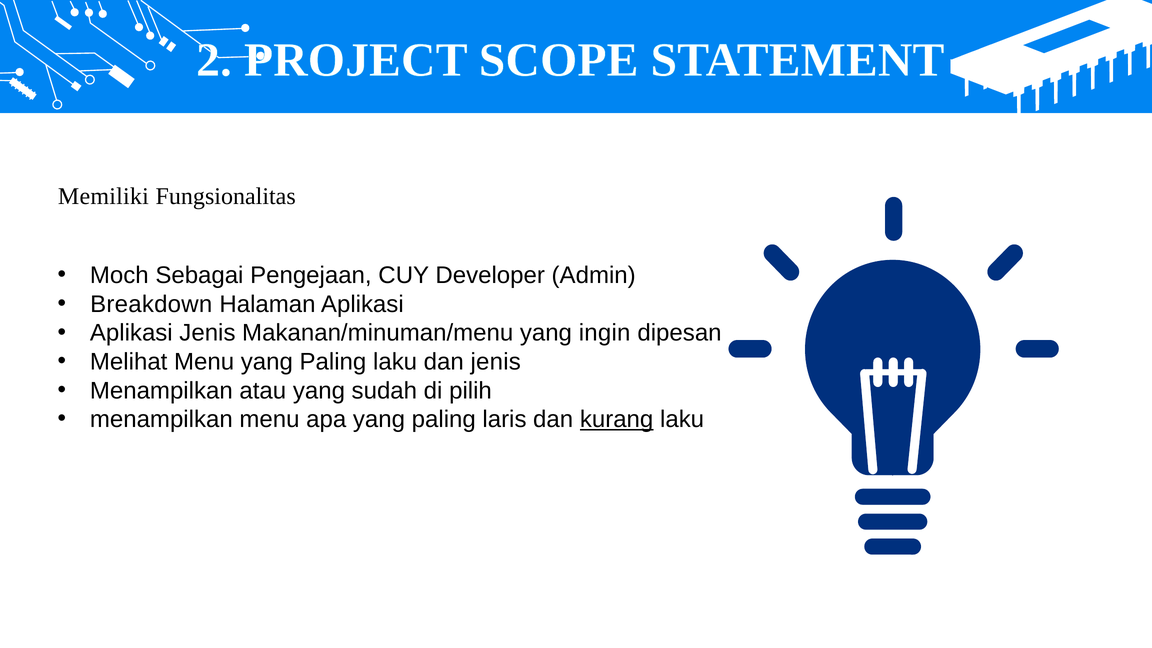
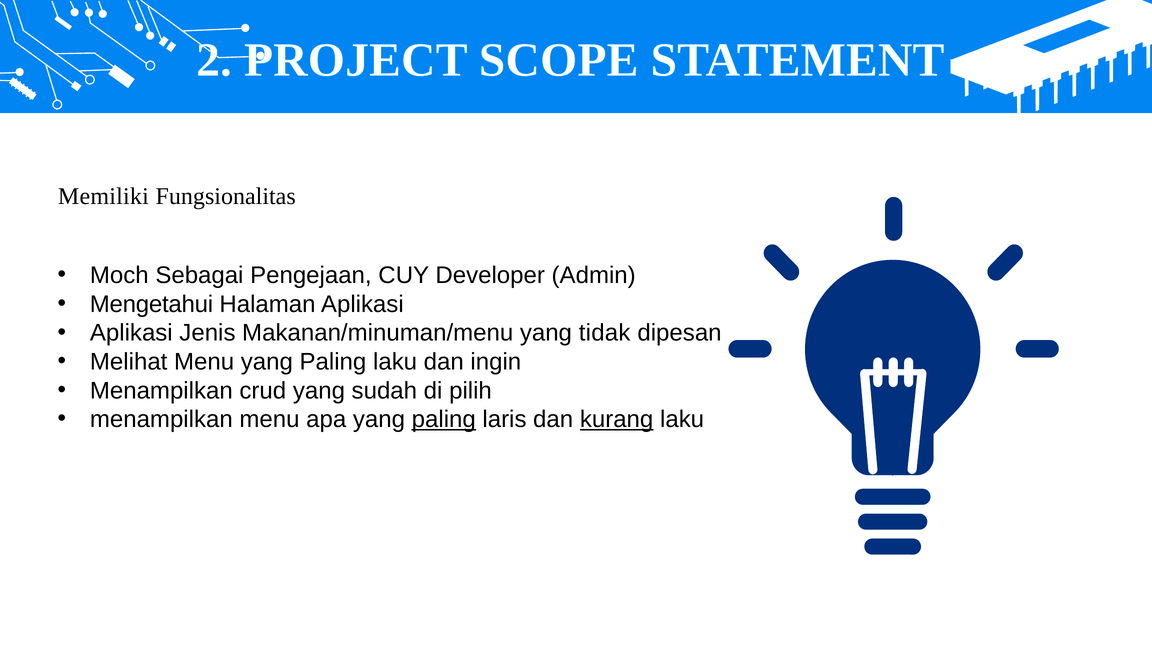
Breakdown: Breakdown -> Mengetahui (151, 304)
ingin: ingin -> tidak (605, 333)
dan jenis: jenis -> ingin (496, 362)
atau: atau -> crud (263, 391)
paling underline: none -> present (444, 419)
